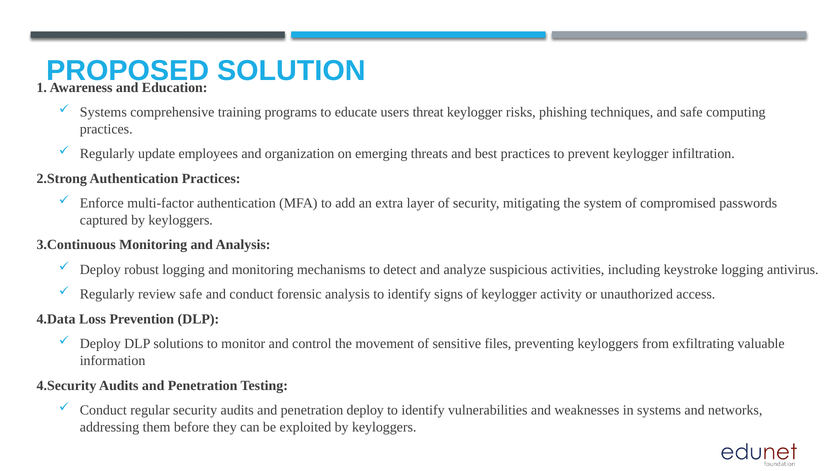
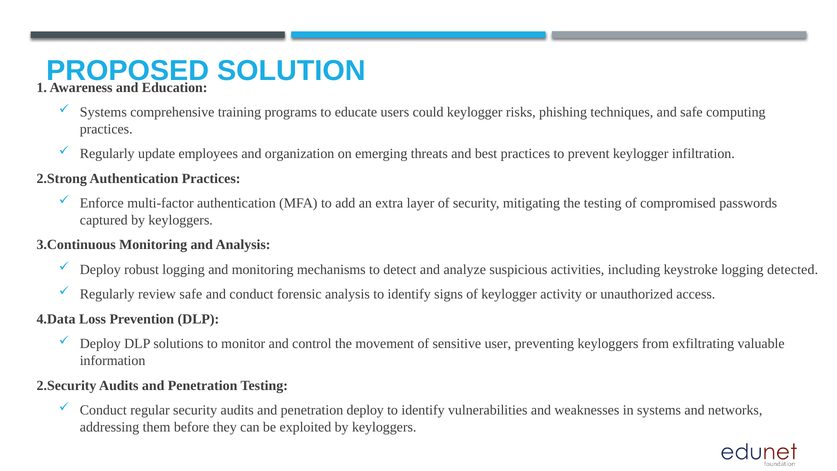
threat: threat -> could (428, 112)
the system: system -> testing (603, 203)
antivirus: antivirus -> detected (793, 269)
files: files -> user (498, 344)
4.Security: 4.Security -> 2.Security (67, 385)
